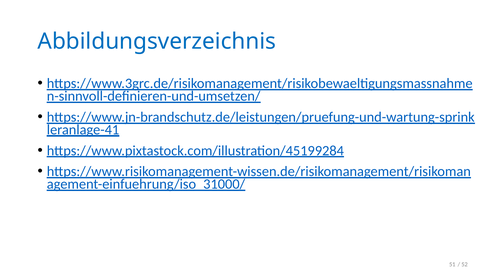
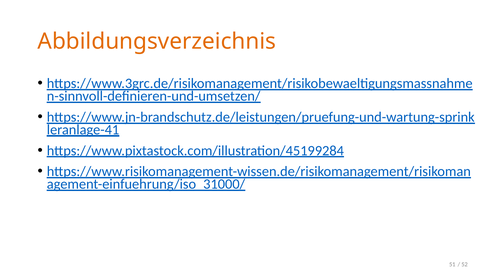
Abbildungsverzeichnis colour: blue -> orange (157, 41)
